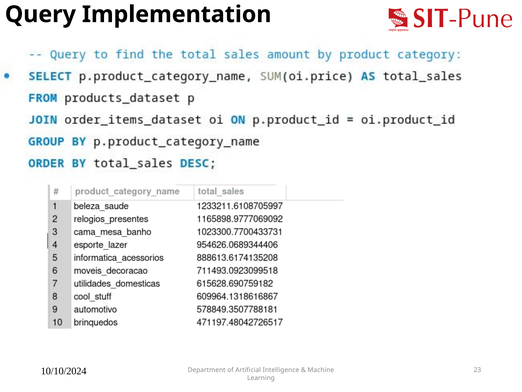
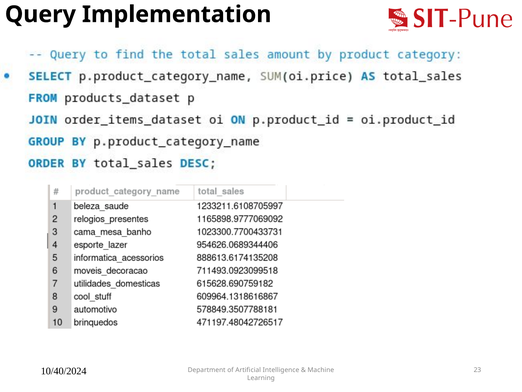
10/10/2024: 10/10/2024 -> 10/40/2024 (64, 371)
